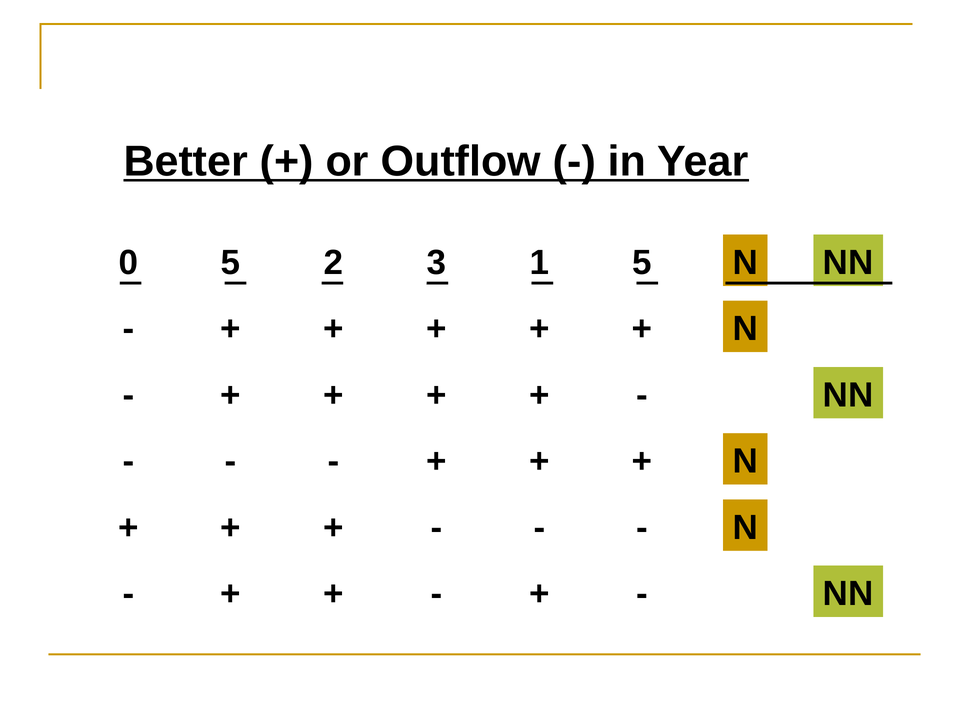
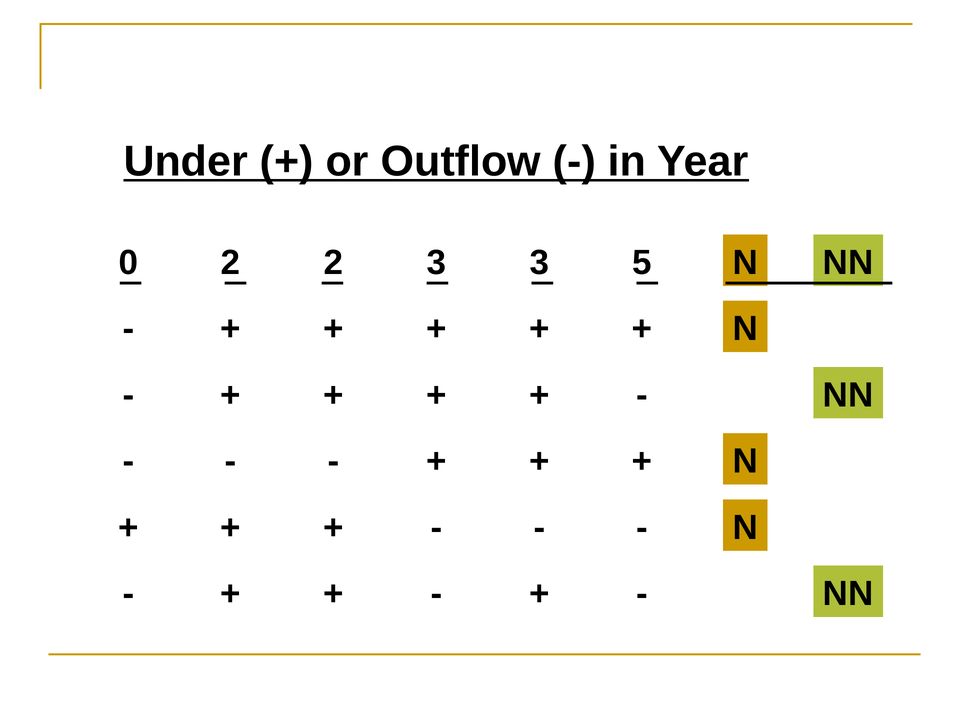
Better: Better -> Under (186, 161)
0 5: 5 -> 2 (230, 263)
3 1: 1 -> 3 (539, 263)
